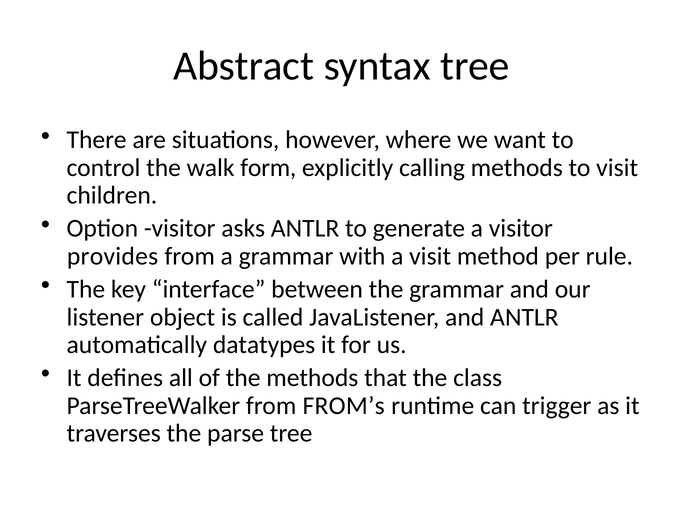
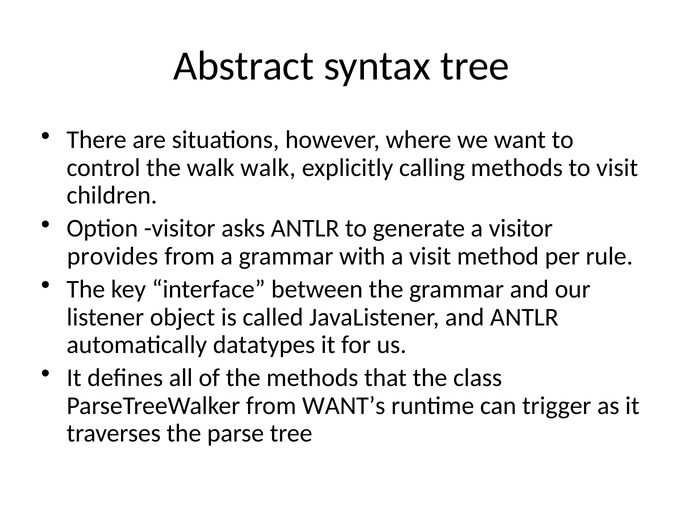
walk form: form -> walk (268, 168)
FROM’s: FROM’s -> WANT’s (344, 406)
